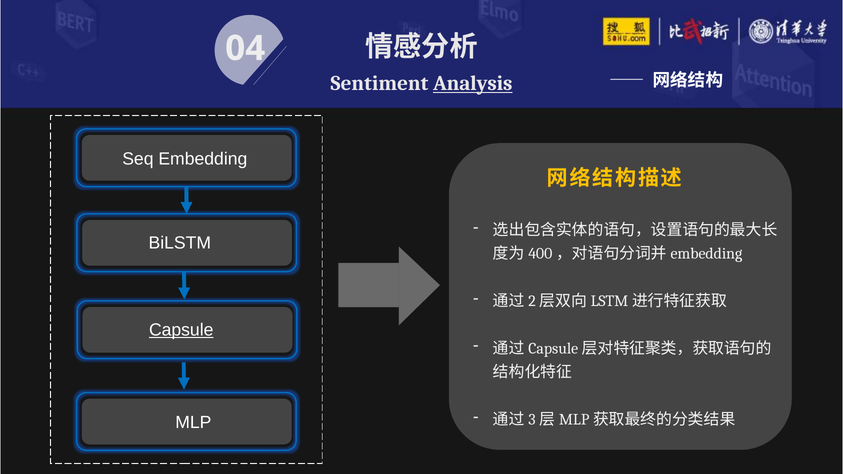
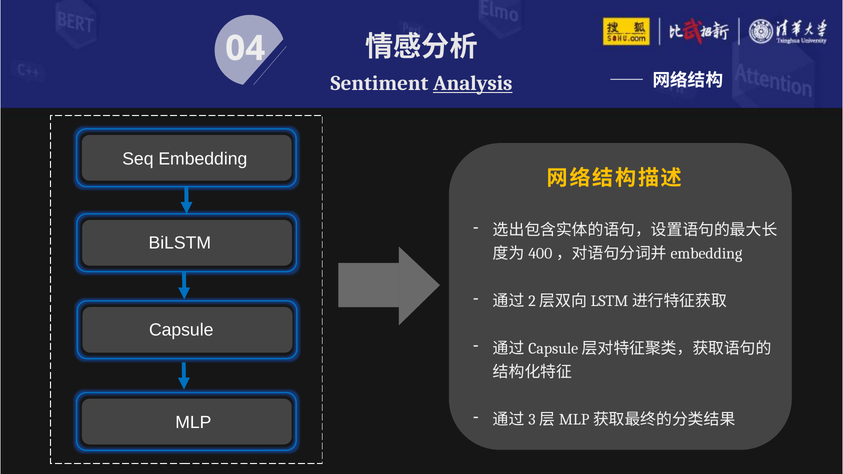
Capsule underline: present -> none (181, 330)
